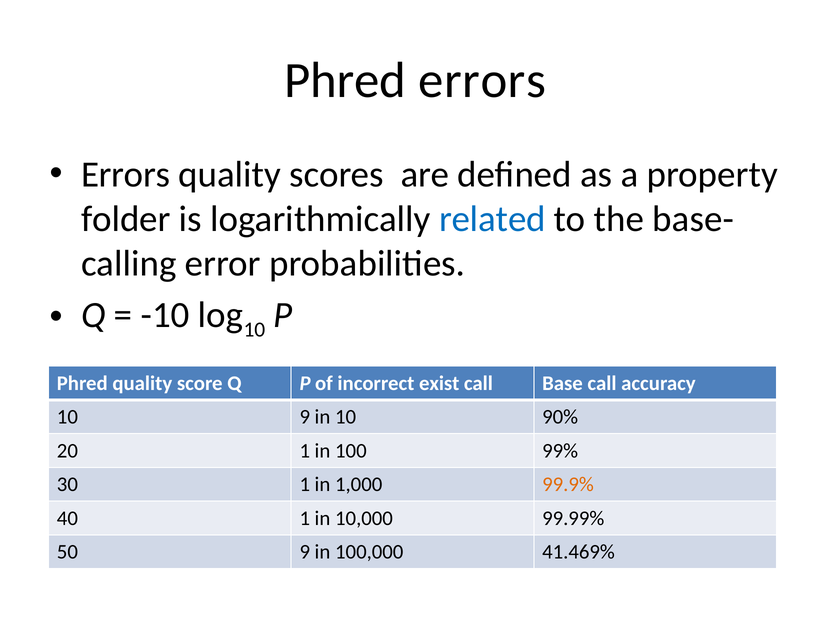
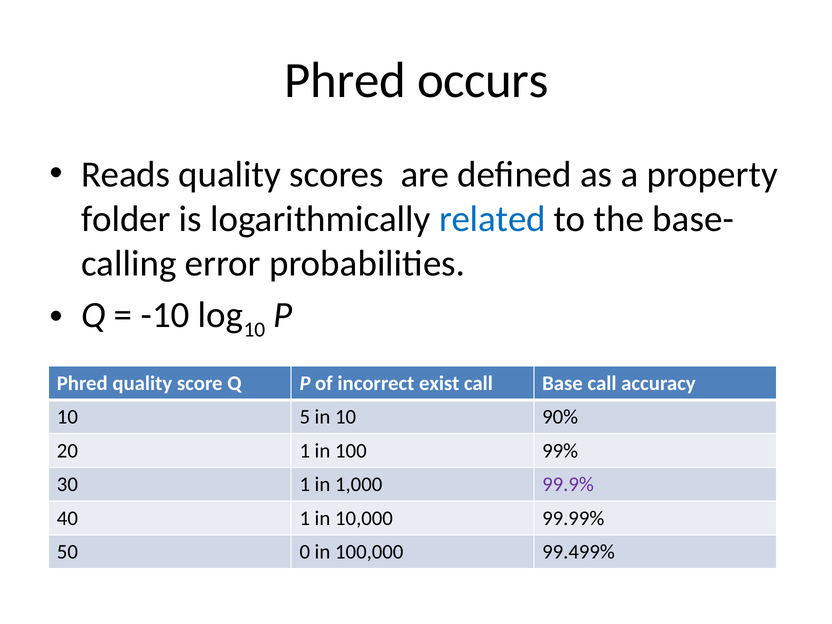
Phred errors: errors -> occurs (483, 81)
Errors: Errors -> Reads (126, 175)
10 9: 9 -> 5 (305, 417)
99.9% colour: orange -> purple (568, 484)
50 9: 9 -> 0 (305, 552)
41.469%: 41.469% -> 99.499% (578, 552)
